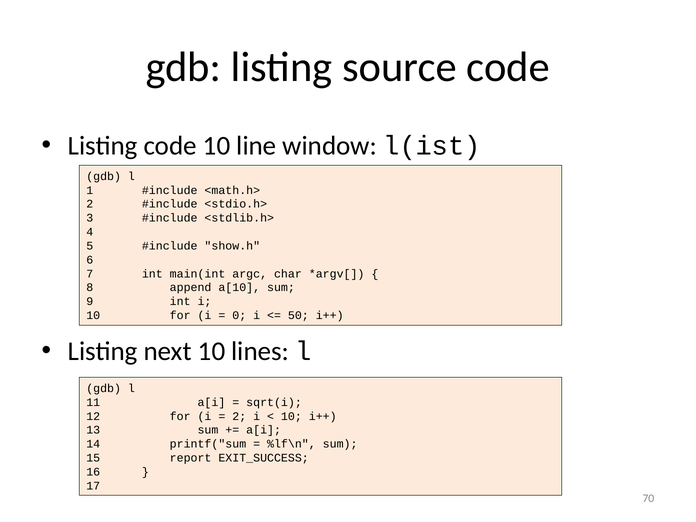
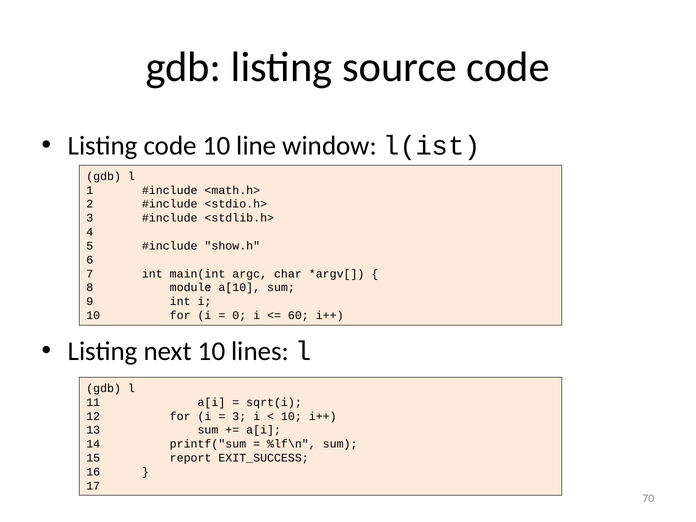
append: append -> module (191, 288)
50: 50 -> 60 (298, 315)
2: 2 -> 3 (239, 416)
